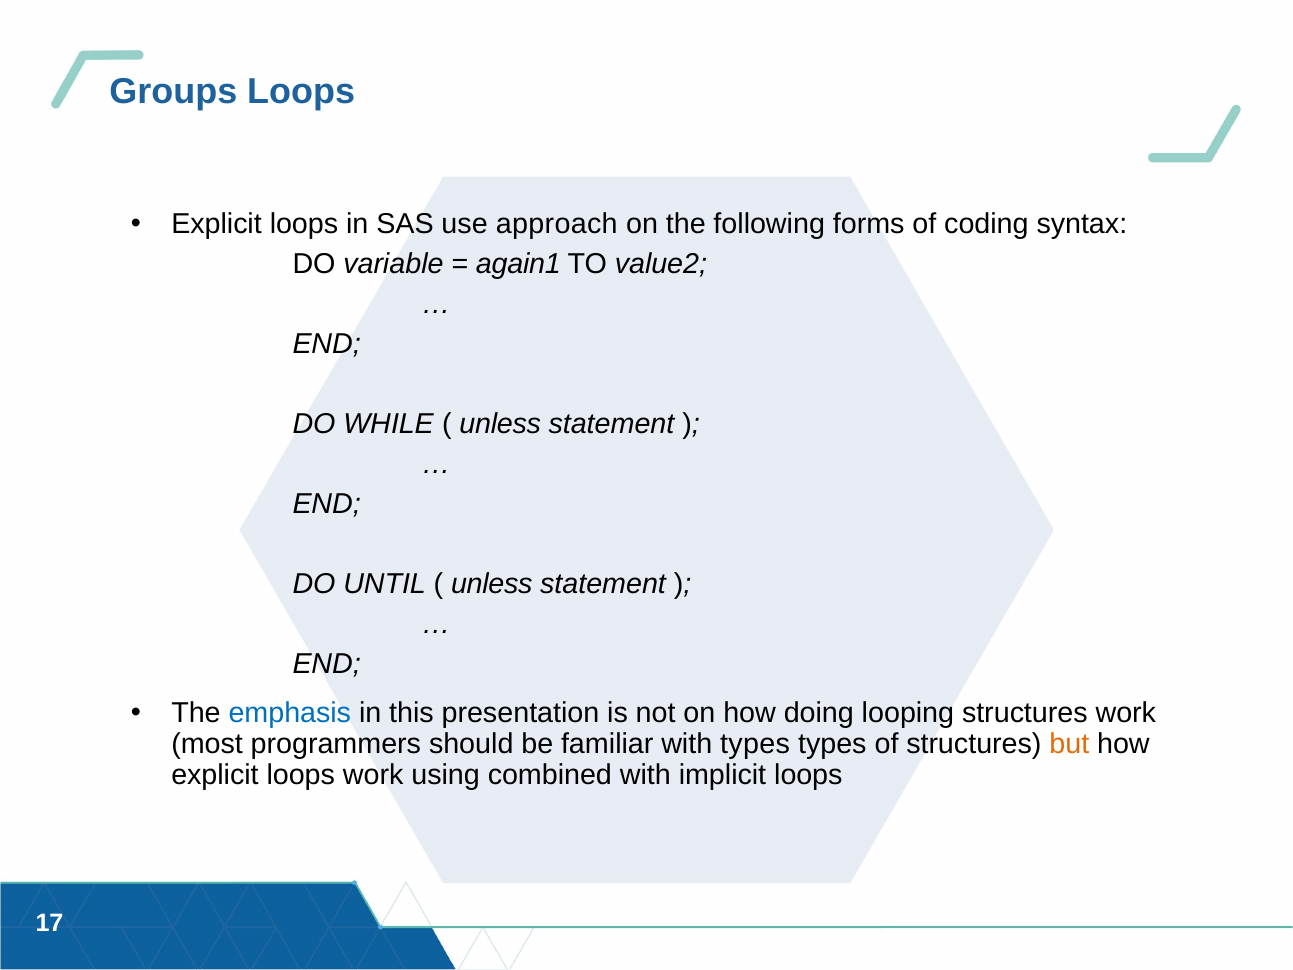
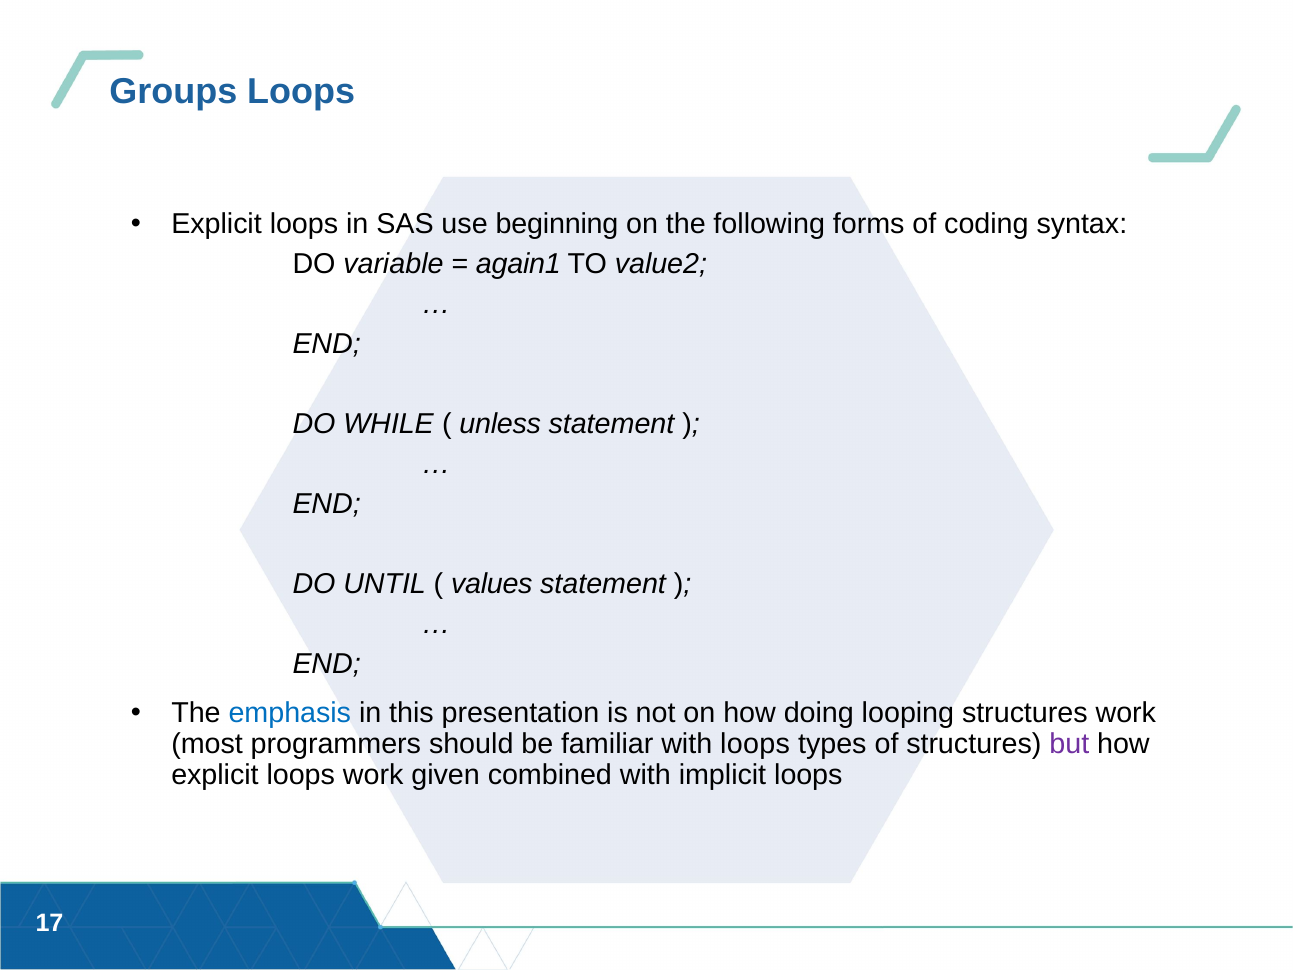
approach: approach -> beginning (557, 224)
unless: unless -> values (492, 584)
with types: types -> loops (755, 744)
but colour: orange -> purple (1069, 744)
using: using -> given (446, 775)
